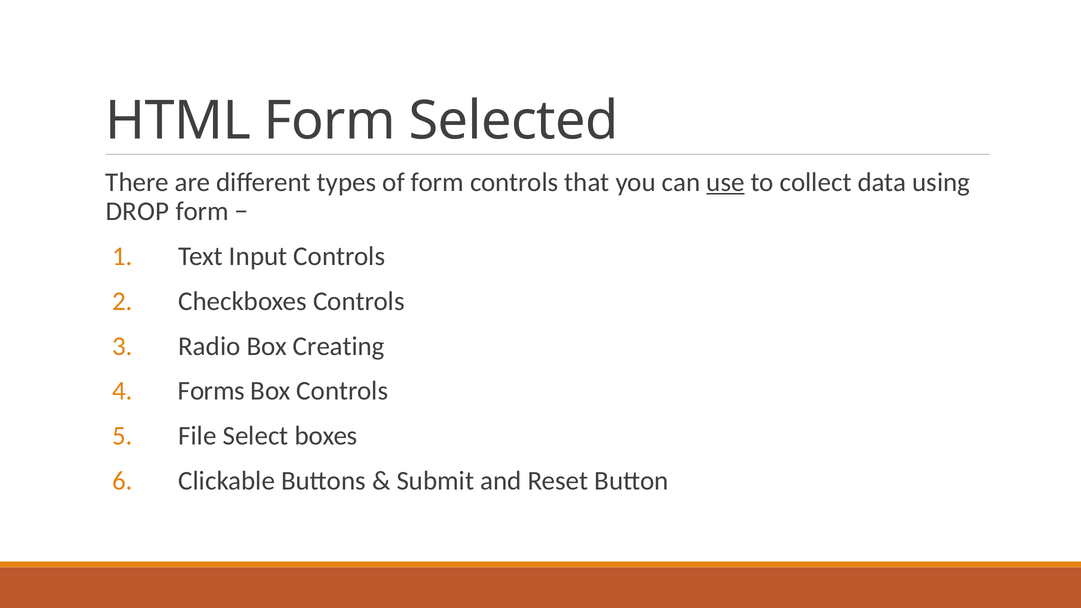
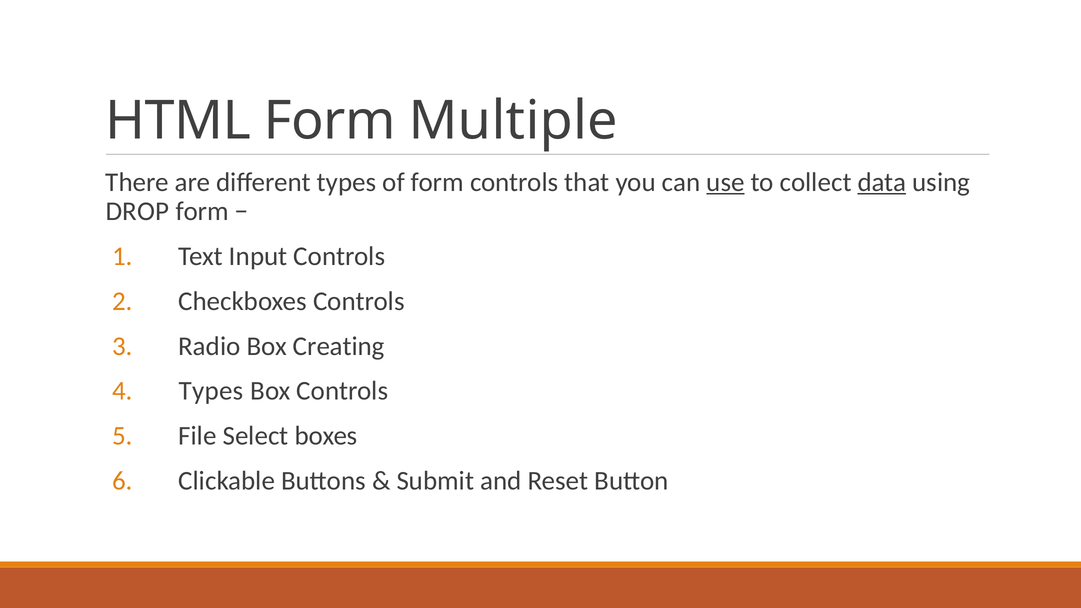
Selected: Selected -> Multiple (513, 121)
data underline: none -> present (882, 182)
Forms: Forms -> Types (211, 391)
